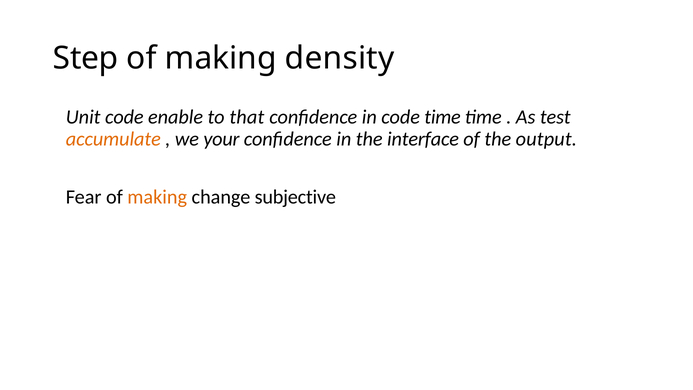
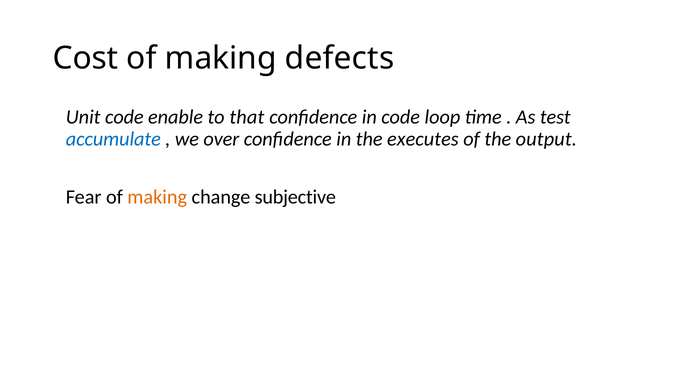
Step: Step -> Cost (86, 58)
density: density -> defects (340, 58)
code time: time -> loop (442, 117)
accumulate colour: orange -> blue (113, 139)
your: your -> over (221, 139)
interface: interface -> executes (423, 139)
